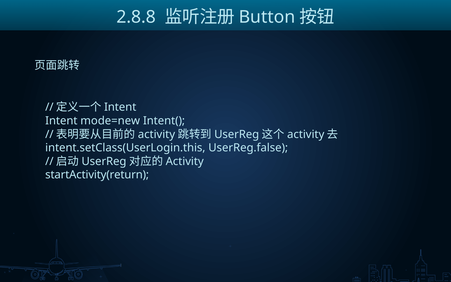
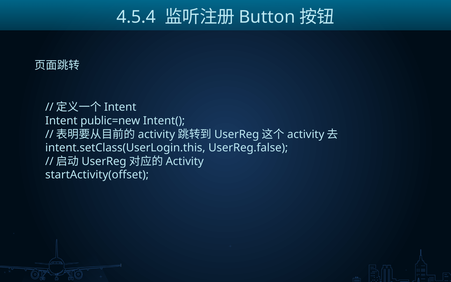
2.8.8: 2.8.8 -> 4.5.4 (136, 17)
mode=new: mode=new -> public=new (110, 121)
startActivity(return: startActivity(return -> startActivity(offset (97, 175)
